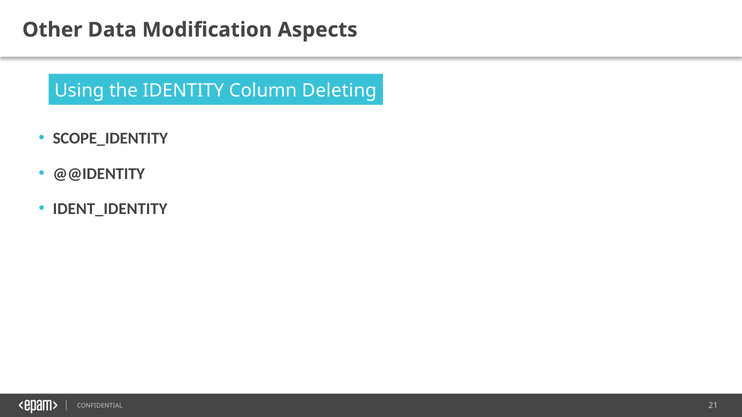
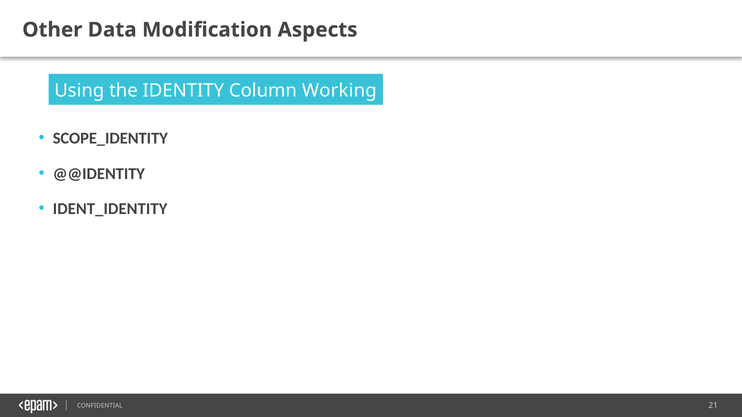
Deleting: Deleting -> Working (339, 91)
